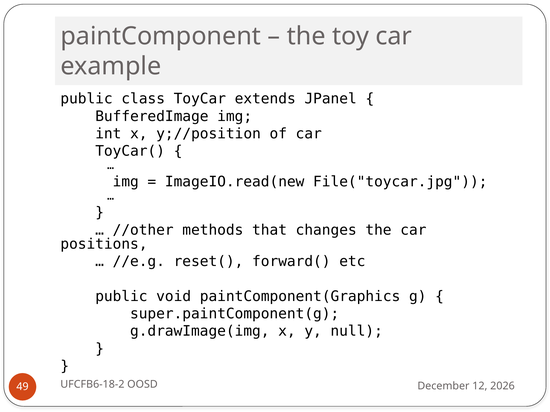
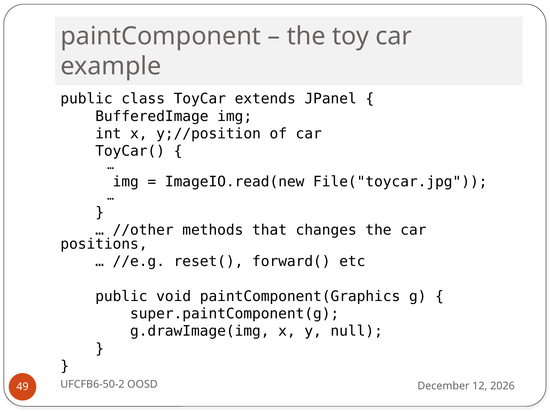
UFCFB6-18-2: UFCFB6-18-2 -> UFCFB6-50-2 (92, 385)
